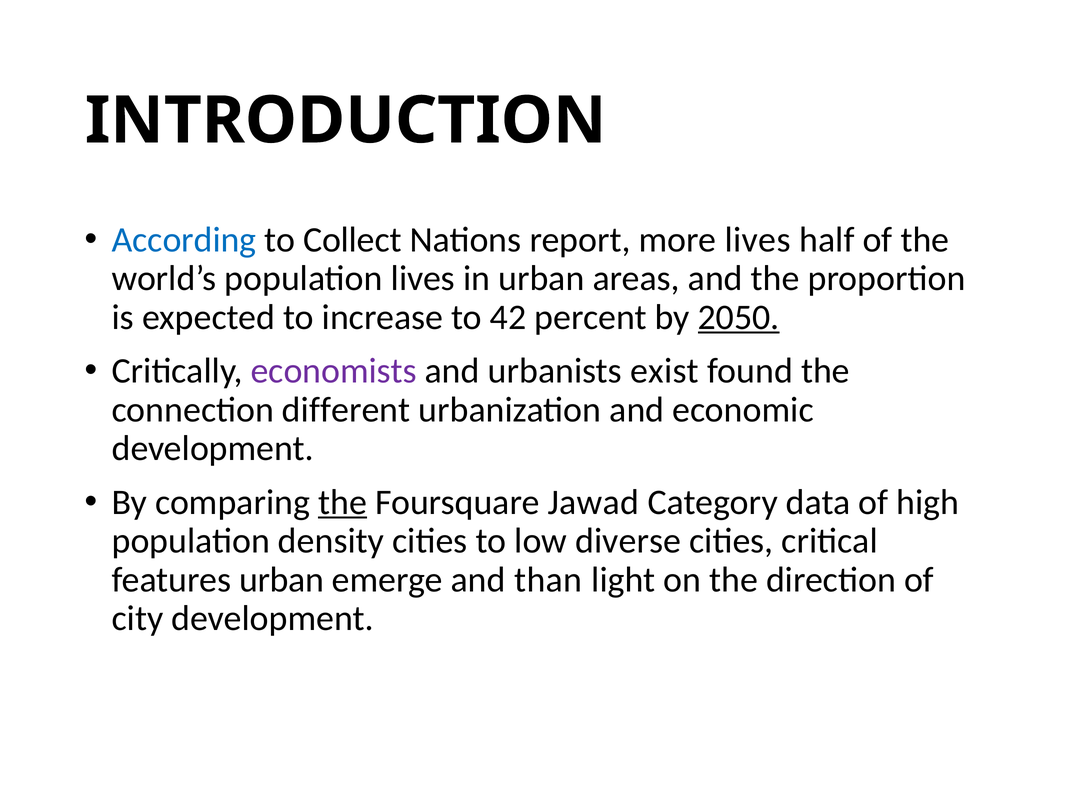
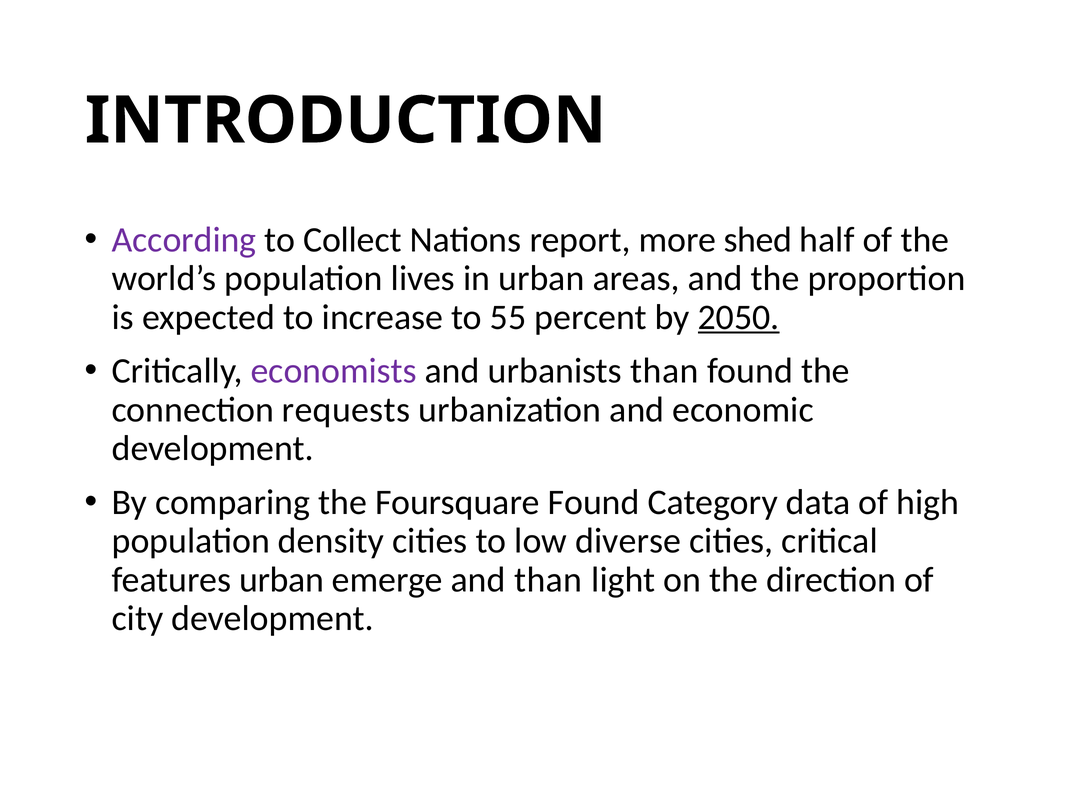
According colour: blue -> purple (184, 240)
more lives: lives -> shed (758, 240)
42: 42 -> 55 (508, 317)
urbanists exist: exist -> than (664, 371)
different: different -> requests (346, 410)
the underline: present -> none (343, 502)
Foursquare Jawad: Jawad -> Found (594, 502)
